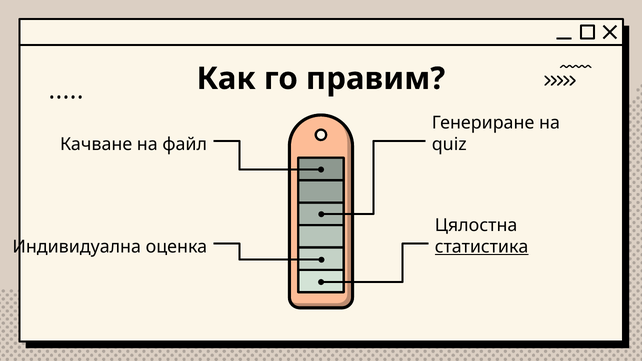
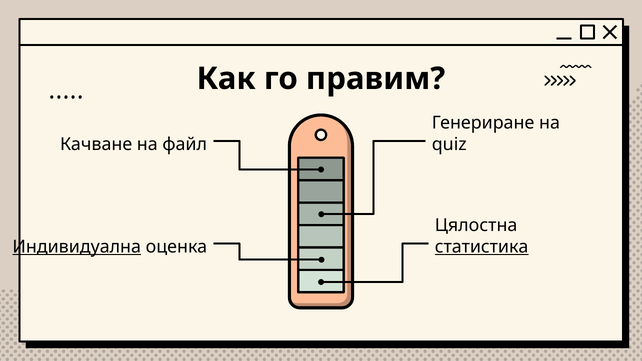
Индивидуална underline: none -> present (77, 247)
